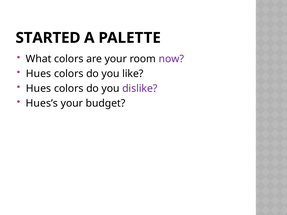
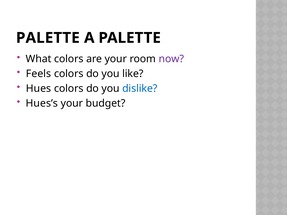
STARTED: STARTED -> PALETTE (48, 38)
Hues: Hues -> Feels (39, 74)
dislike colour: purple -> blue (140, 89)
